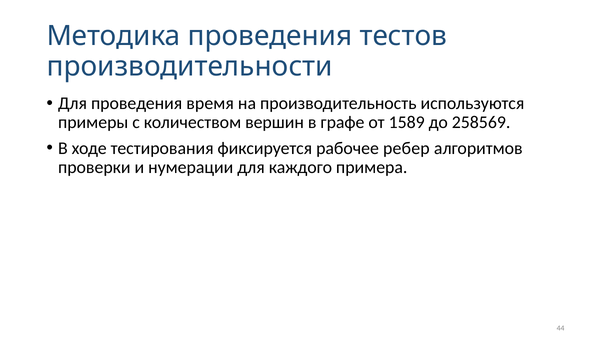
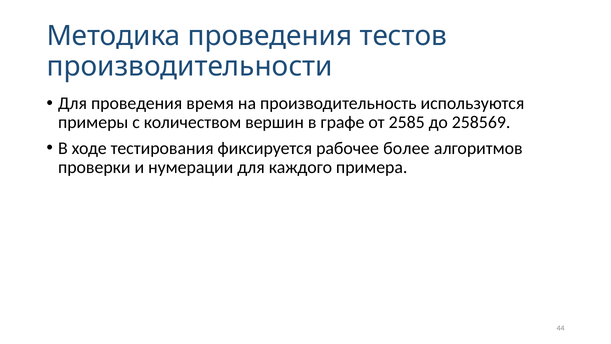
1589: 1589 -> 2585 (407, 122)
ребер: ребер -> более (406, 148)
